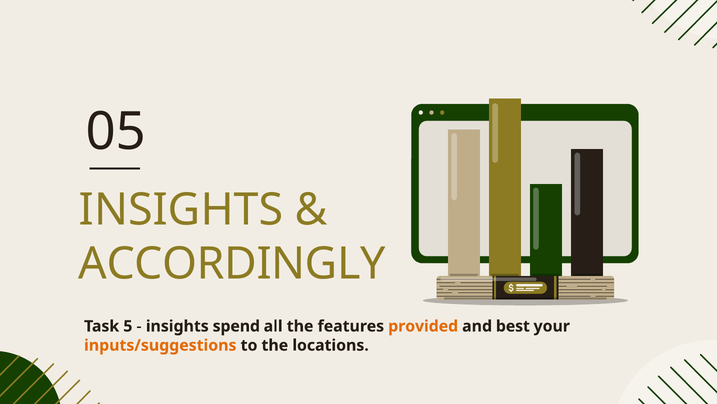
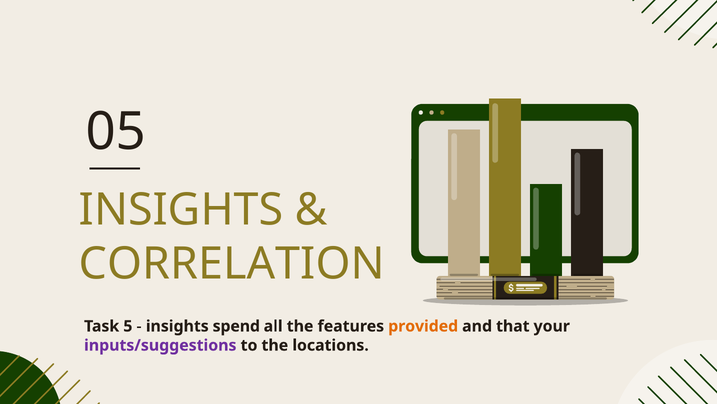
ACCORDINGLY: ACCORDINGLY -> CORRELATION (232, 263)
best: best -> that (513, 326)
inputs/suggestions colour: orange -> purple (160, 345)
